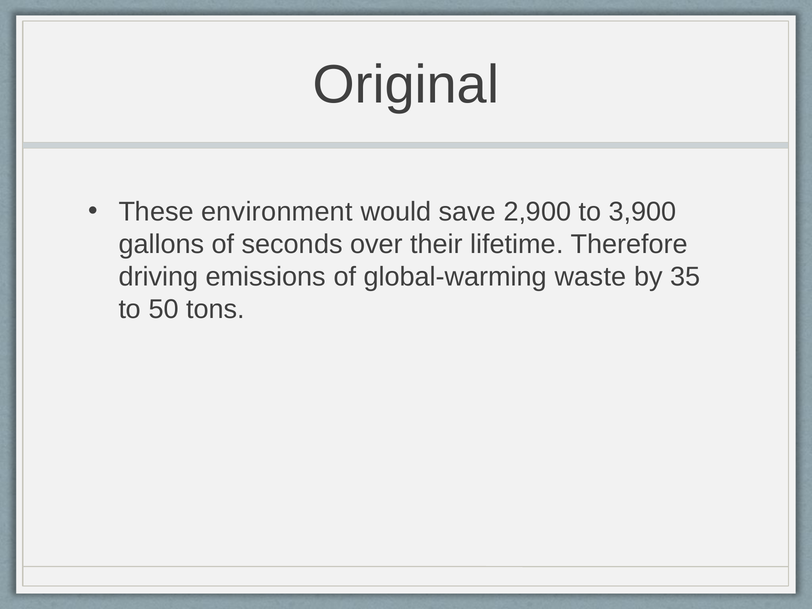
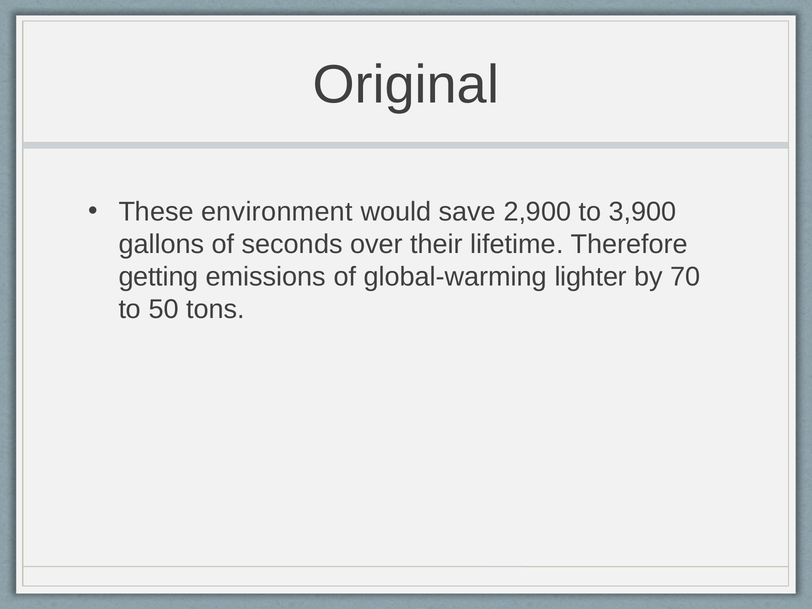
driving: driving -> getting (158, 277)
waste: waste -> lighter (591, 277)
35: 35 -> 70 (685, 277)
